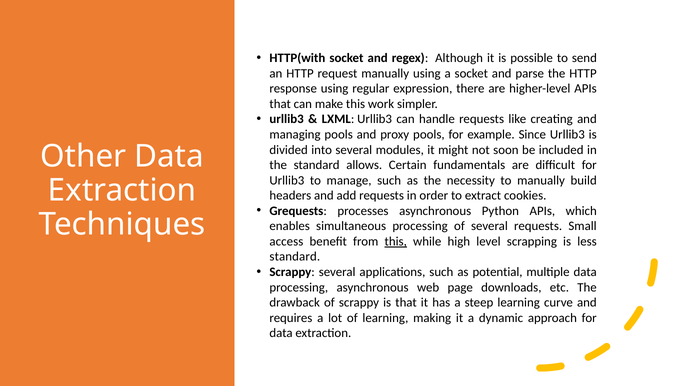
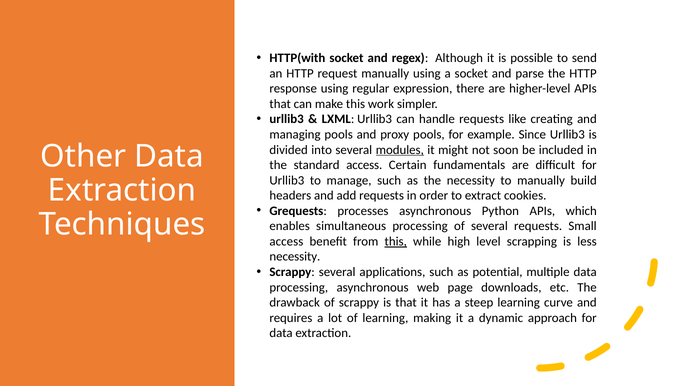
modules underline: none -> present (400, 150)
standard allows: allows -> access (364, 165)
standard: standard -> necessity (295, 257)
